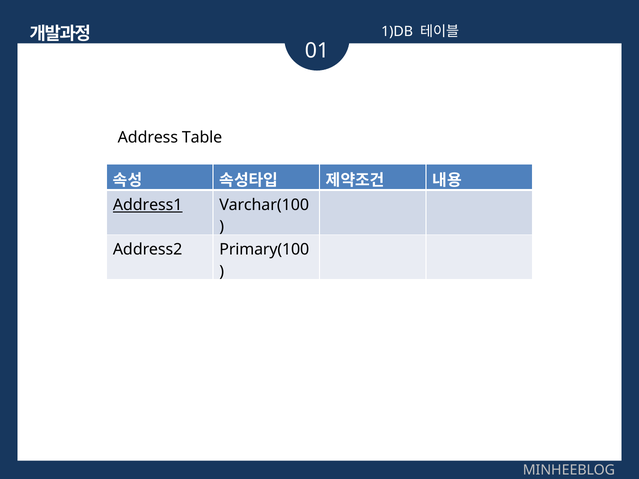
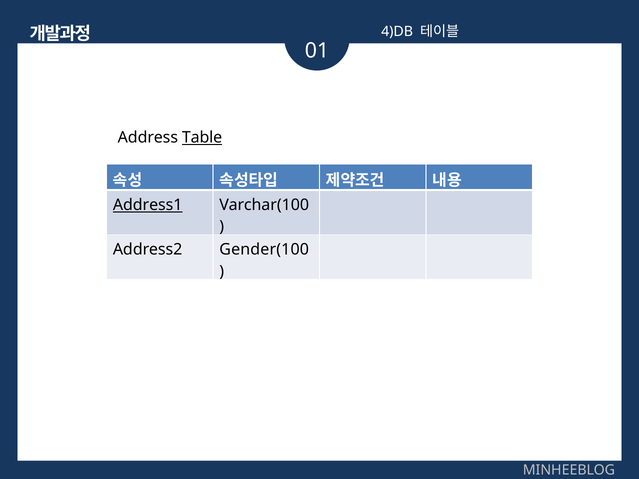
1)DB: 1)DB -> 4)DB (397, 32)
Table underline: none -> present (202, 138)
Primary(100: Primary(100 -> Gender(100 (264, 250)
